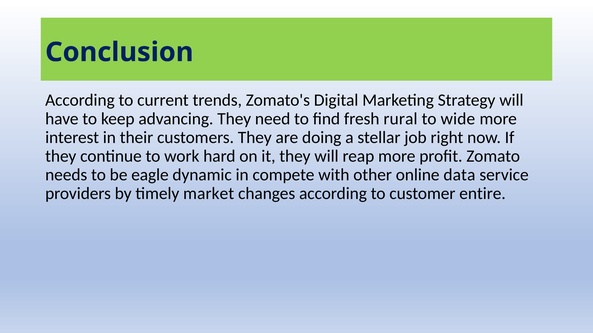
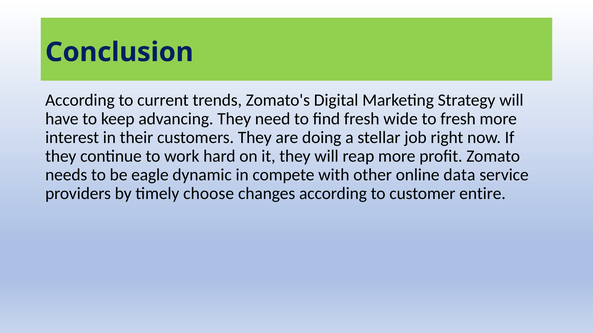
rural: rural -> wide (401, 119)
to wide: wide -> fresh (458, 119)
market: market -> choose (209, 194)
